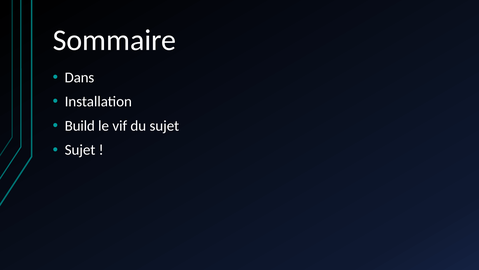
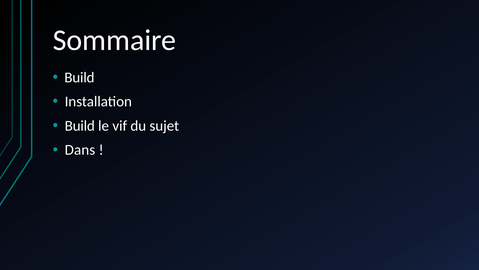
Dans: Dans -> Build (79, 77)
Sujet: Sujet -> Dans (80, 150)
